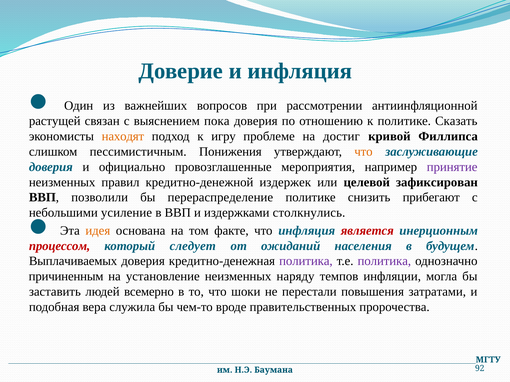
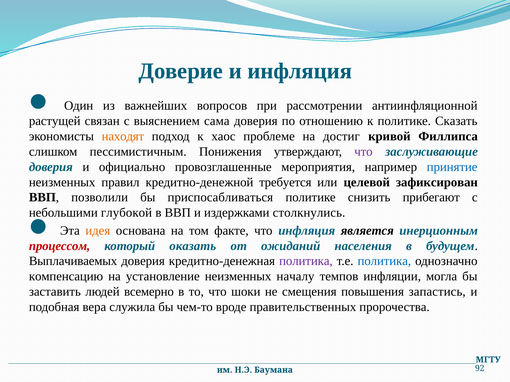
пока: пока -> сама (217, 121)
игру: игру -> хаос (223, 137)
что colour: orange -> purple (364, 152)
принятие colour: purple -> blue (452, 167)
издержек: издержек -> требуется (285, 182)
перераспределение: перераспределение -> приспосабливаться (220, 198)
усиление: усиление -> глубокой (127, 213)
является colour: red -> black (367, 231)
следует: следует -> оказать (193, 246)
политика colour: purple -> blue (384, 261)
причиненным: причиненным -> компенсацию (66, 277)
наряду: наряду -> началу (296, 277)
перестали: перестали -> смещения (309, 292)
затратами: затратами -> запастись (437, 292)
